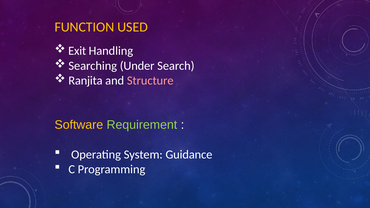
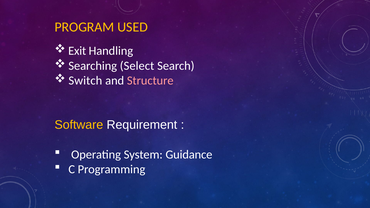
FUNCTION: FUNCTION -> PROGRAM (84, 27)
Under: Under -> Select (137, 66)
Ranjita: Ranjita -> Switch (85, 81)
Requirement colour: light green -> white (142, 125)
